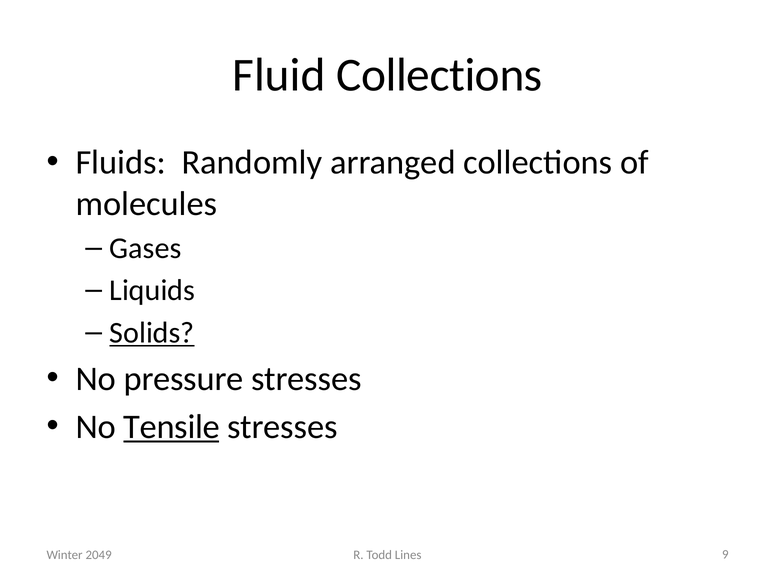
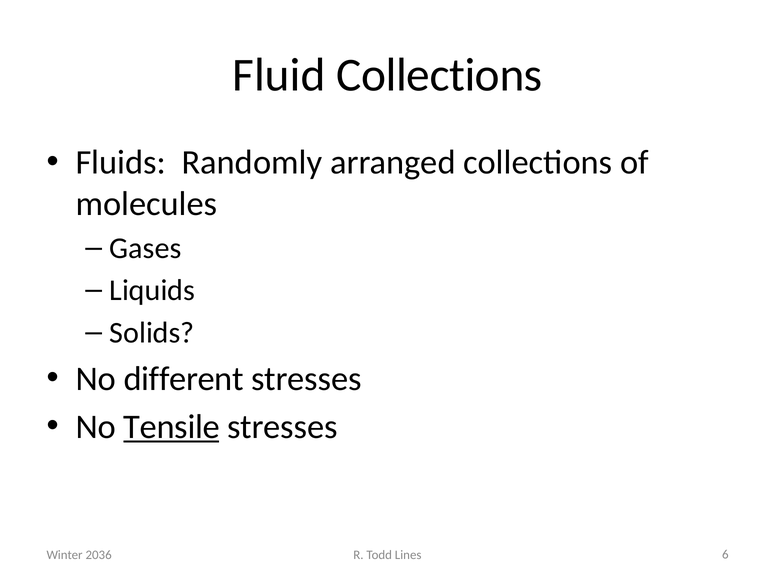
Solids underline: present -> none (152, 333)
pressure: pressure -> different (184, 379)
2049: 2049 -> 2036 (99, 555)
9: 9 -> 6 (725, 555)
